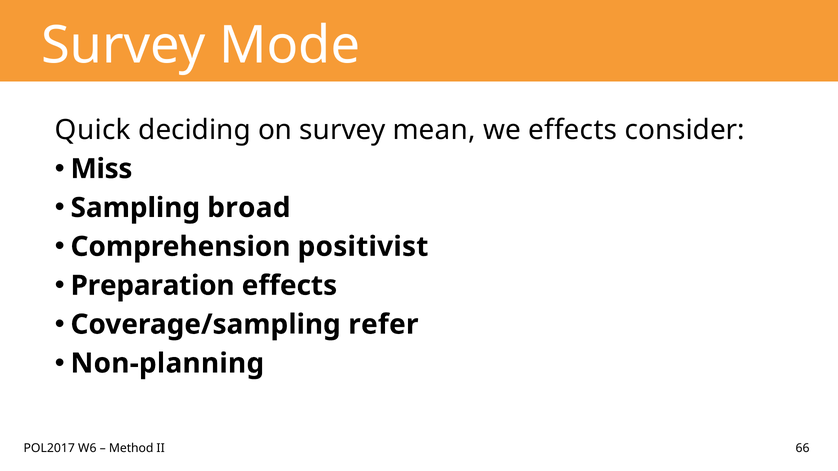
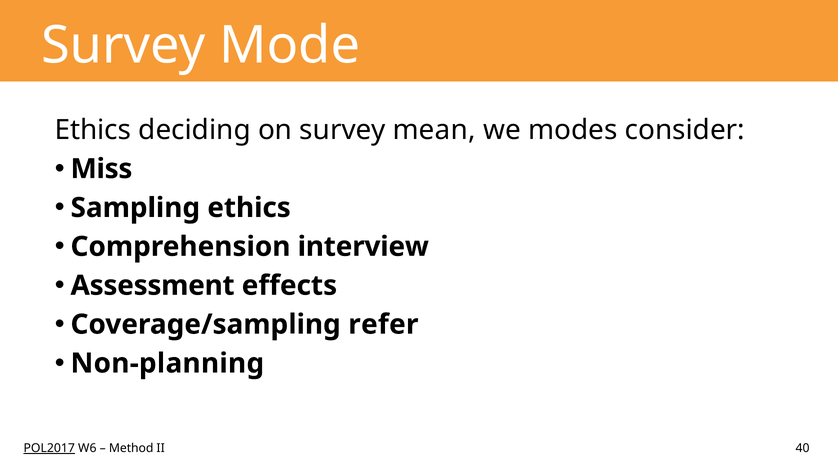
Quick: Quick -> Ethics (93, 130)
we effects: effects -> modes (573, 130)
Sampling broad: broad -> ethics (249, 208)
positivist: positivist -> interview (363, 247)
Preparation: Preparation -> Assessment (153, 286)
POL2017 underline: none -> present (49, 449)
66: 66 -> 40 (803, 449)
